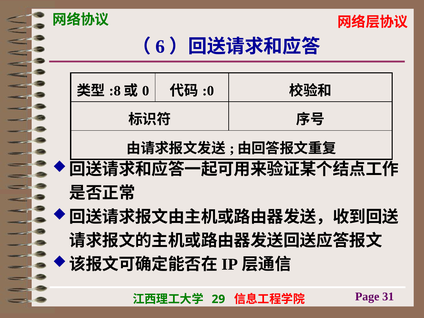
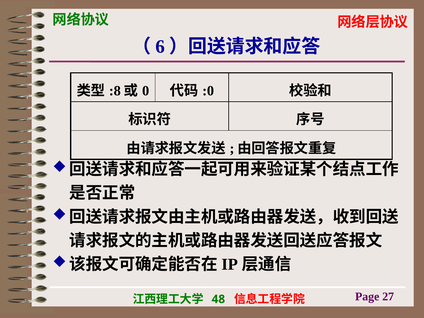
31: 31 -> 27 (388, 297)
29: 29 -> 48 (218, 299)
